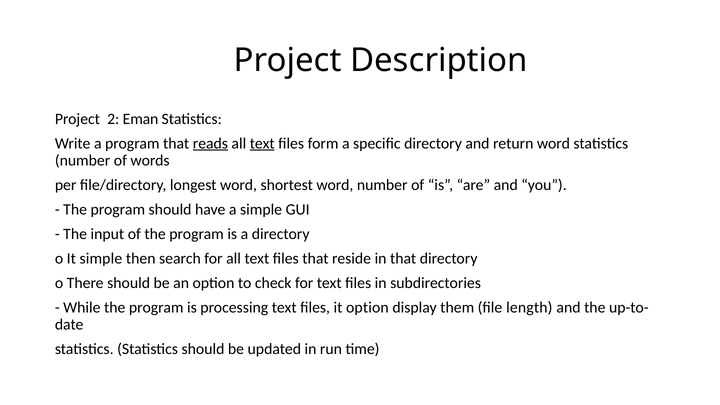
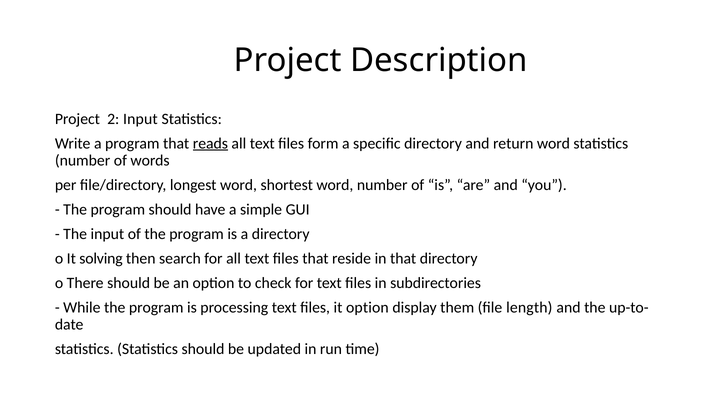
2 Eman: Eman -> Input (140, 119)
text underline: present -> none (262, 143)
It simple: simple -> solving (101, 258)
